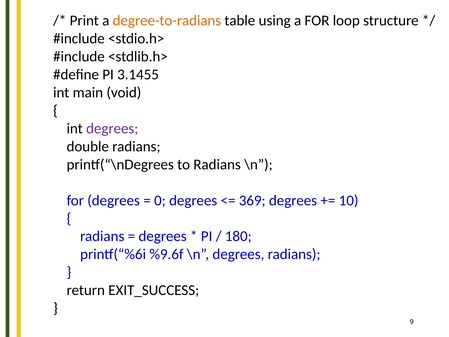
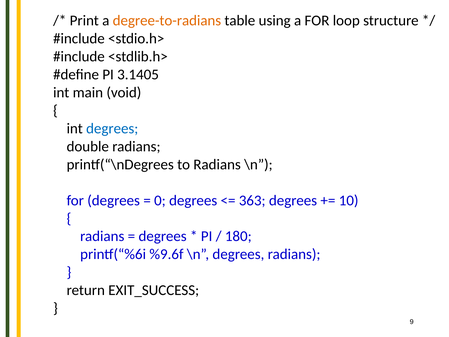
3.1455: 3.1455 -> 3.1405 (138, 75)
degrees colour: purple -> blue (112, 128)
369: 369 -> 363 (252, 200)
